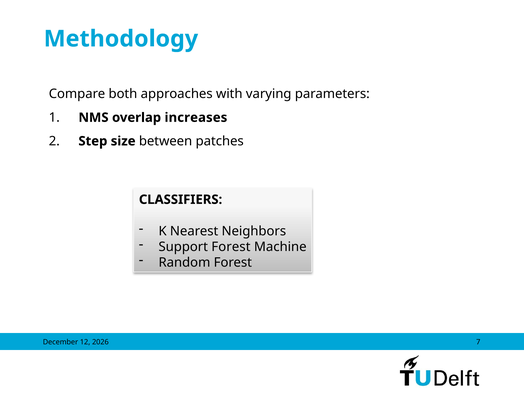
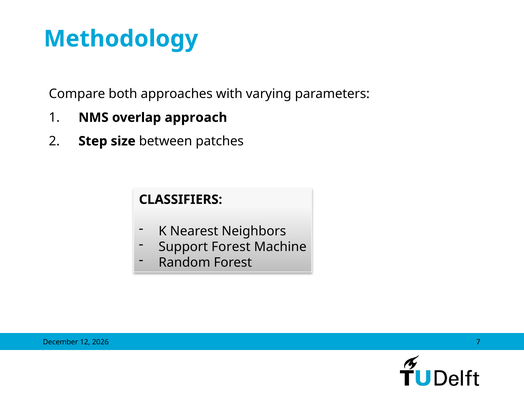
increases: increases -> approach (196, 118)
